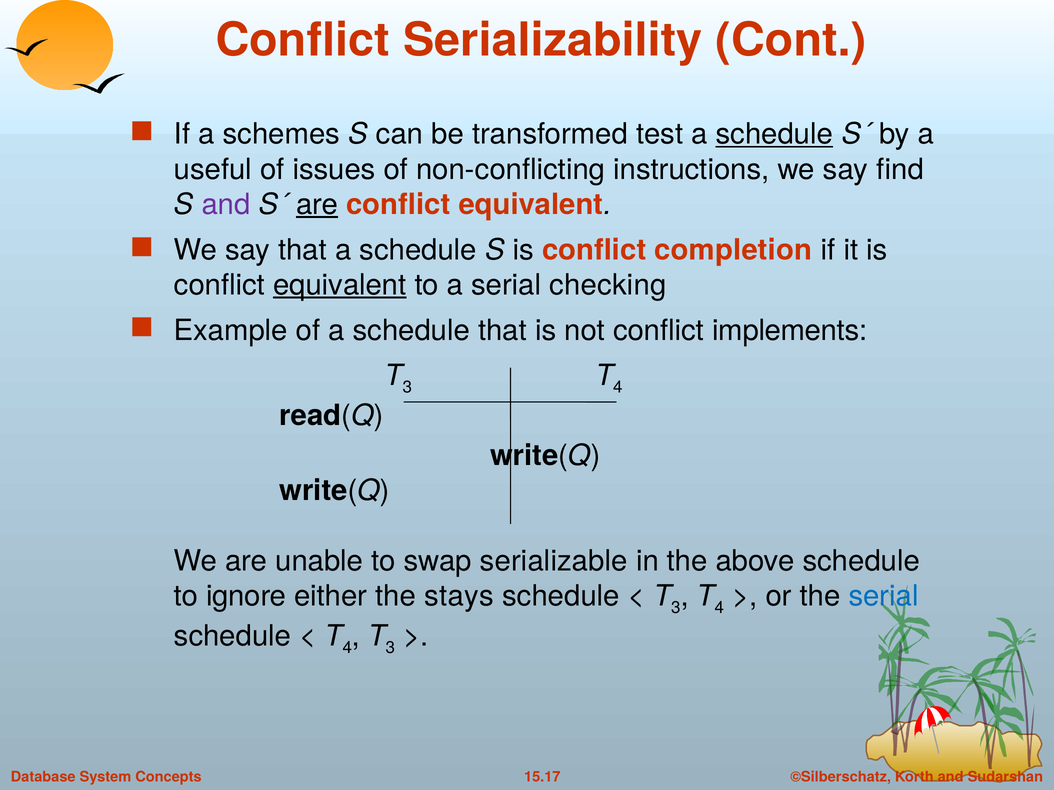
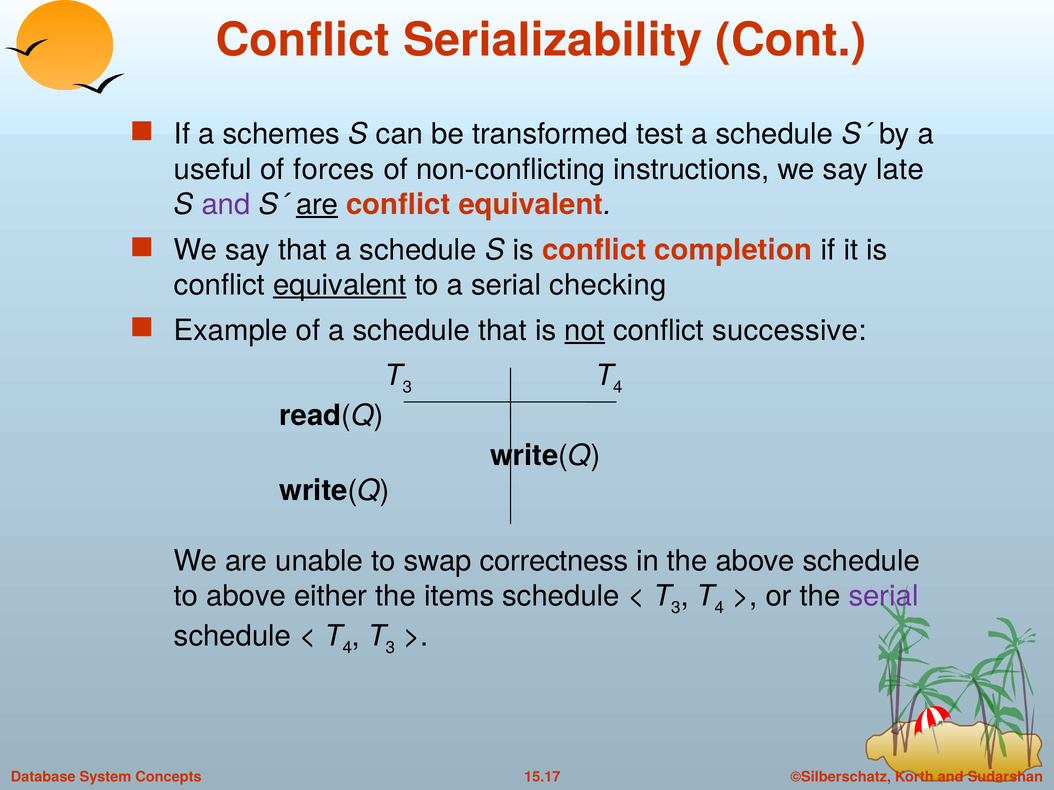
schedule underline: present -> none (774, 134)
issues: issues -> forces (334, 169)
find: find -> late (900, 169)
not underline: none -> present (585, 331)
implements: implements -> successive (789, 331)
serializable: serializable -> correctness (554, 561)
to ignore: ignore -> above (246, 596)
stays: stays -> items (459, 596)
serial colour: blue -> purple (884, 596)
